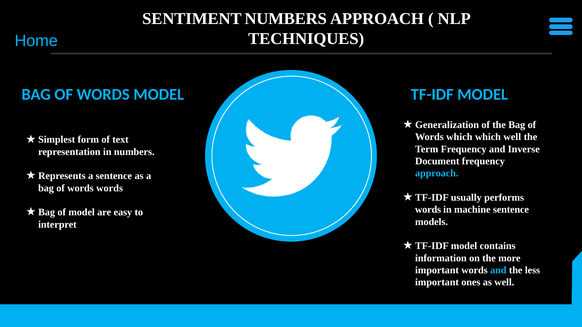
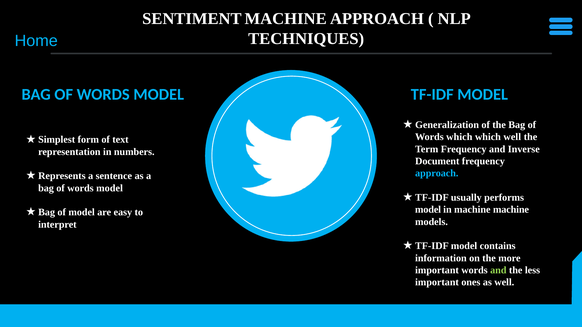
SENTIMENT NUMBERS: NUMBERS -> MACHINE (286, 19)
words: words -> model (110, 188)
words: words -> model (428, 210)
machine sentence: sentence -> machine (511, 210)
and colour: light blue -> light green (498, 270)
